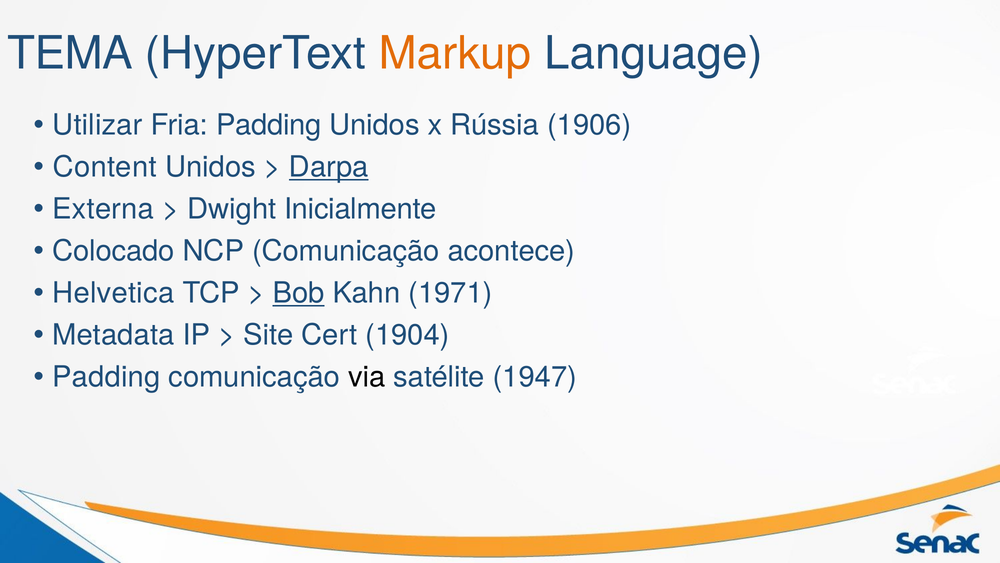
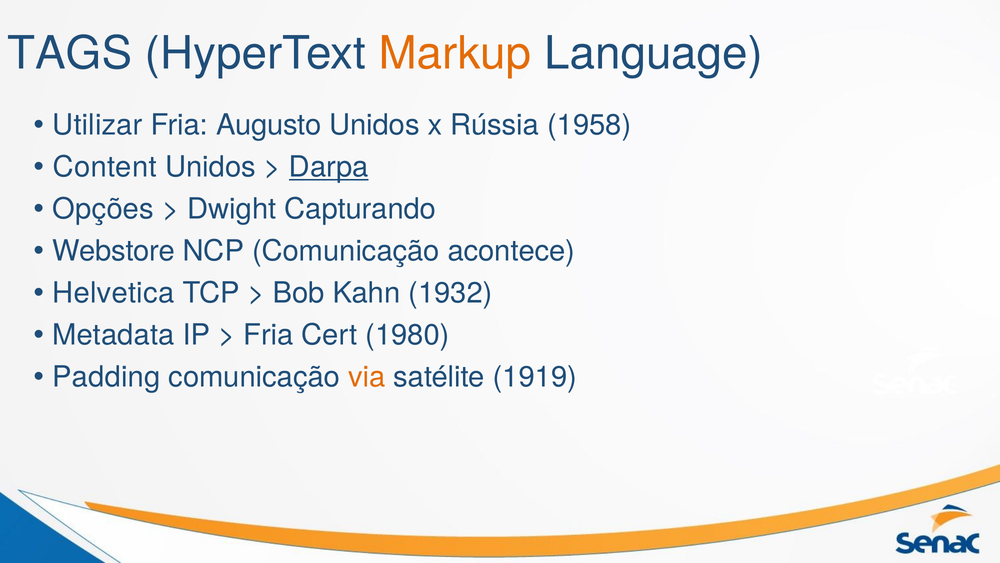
TEMA: TEMA -> TAGS (70, 53)
Fria Padding: Padding -> Augusto (269, 125)
1906: 1906 -> 1958 (589, 125)
Externa: Externa -> Opções (103, 209)
Inicialmente: Inicialmente -> Capturando (360, 209)
Colocado: Colocado -> Webstore (114, 251)
Bob underline: present -> none (299, 293)
1971: 1971 -> 1932 (450, 293)
Site: Site -> Fria (268, 335)
1904: 1904 -> 1980 (407, 335)
via colour: black -> orange (367, 377)
1947: 1947 -> 1919 (535, 377)
